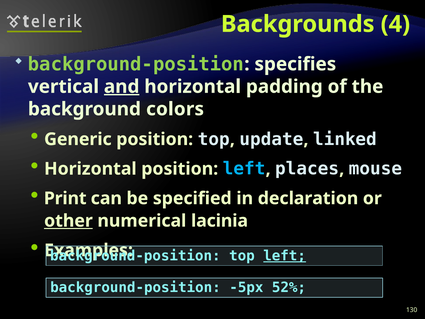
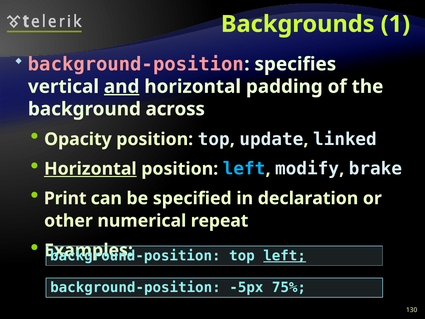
4: 4 -> 1 (395, 24)
background-position colour: light green -> pink (136, 64)
colors: colors -> across (175, 109)
Generic: Generic -> Opacity (78, 139)
Horizontal underline: none -> present (90, 169)
places: places -> modify (307, 169)
mouse: mouse -> brake (375, 169)
other underline: present -> none (68, 221)
lacinia: lacinia -> repeat (220, 221)
52%: 52% -> 75% (289, 287)
